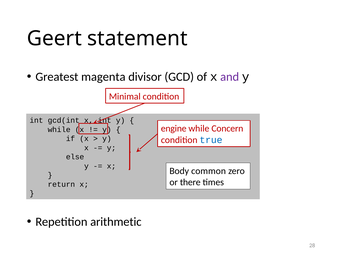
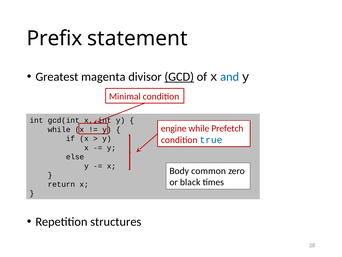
Geert: Geert -> Prefix (54, 38)
GCD underline: none -> present (179, 77)
and colour: purple -> blue (230, 77)
Concern: Concern -> Prefetch (227, 128)
there: there -> black (190, 182)
arithmetic: arithmetic -> structures (116, 221)
